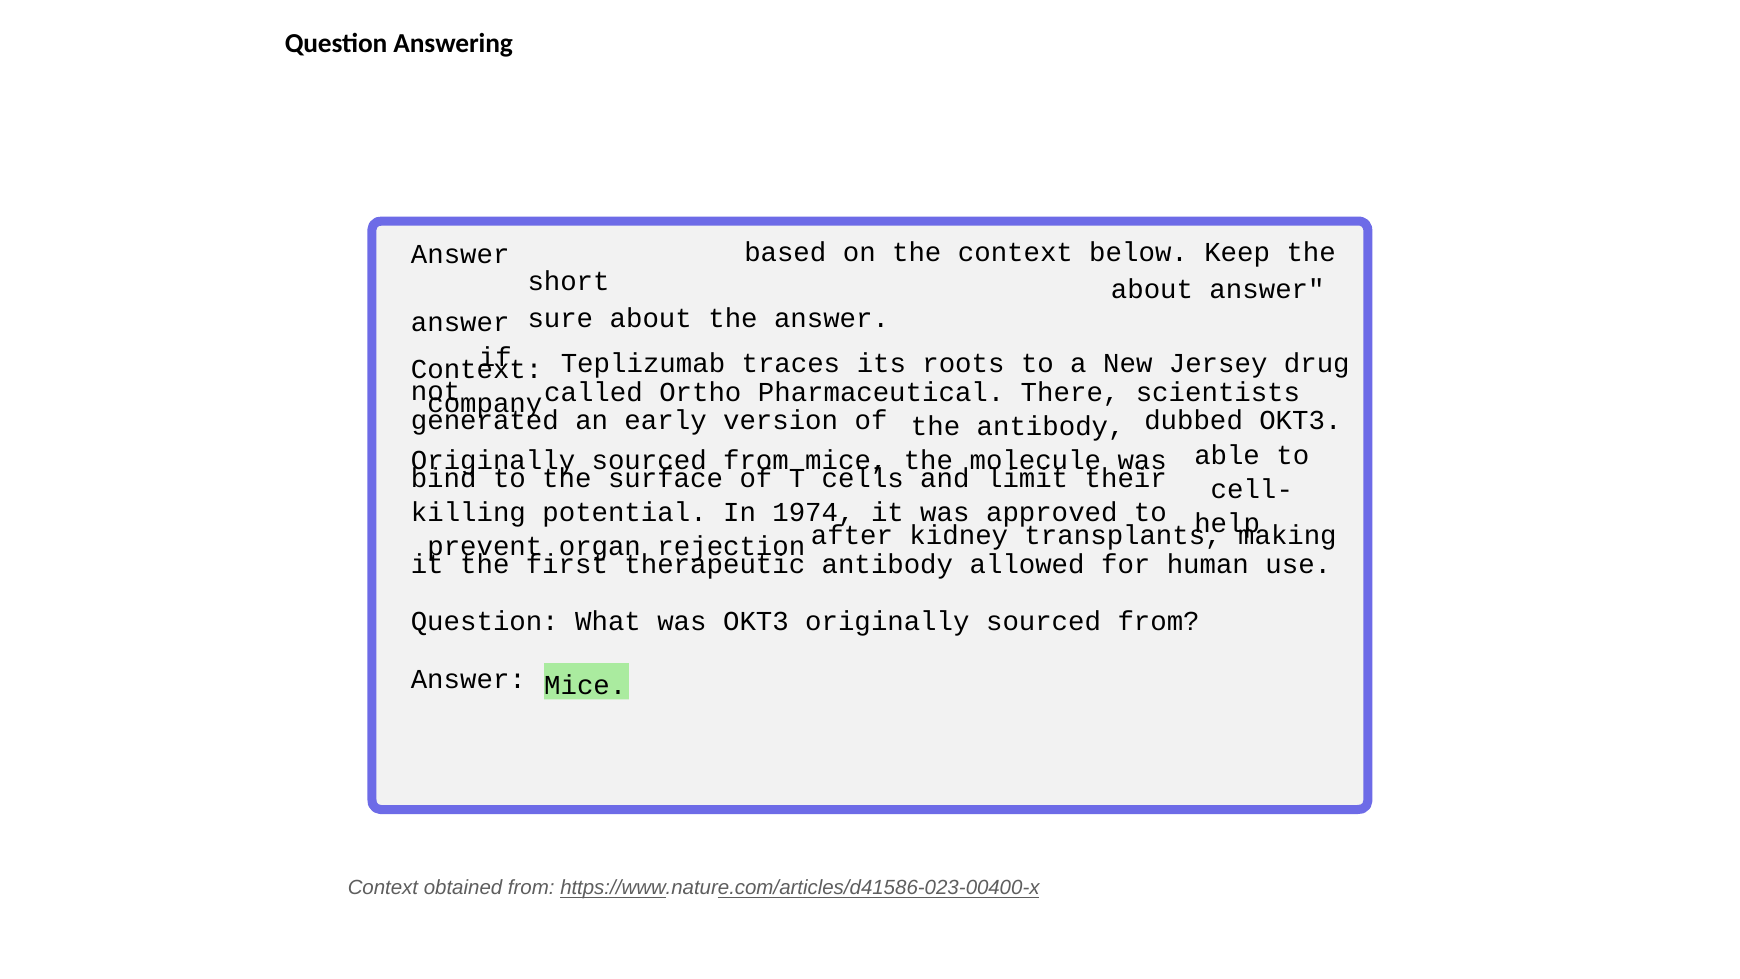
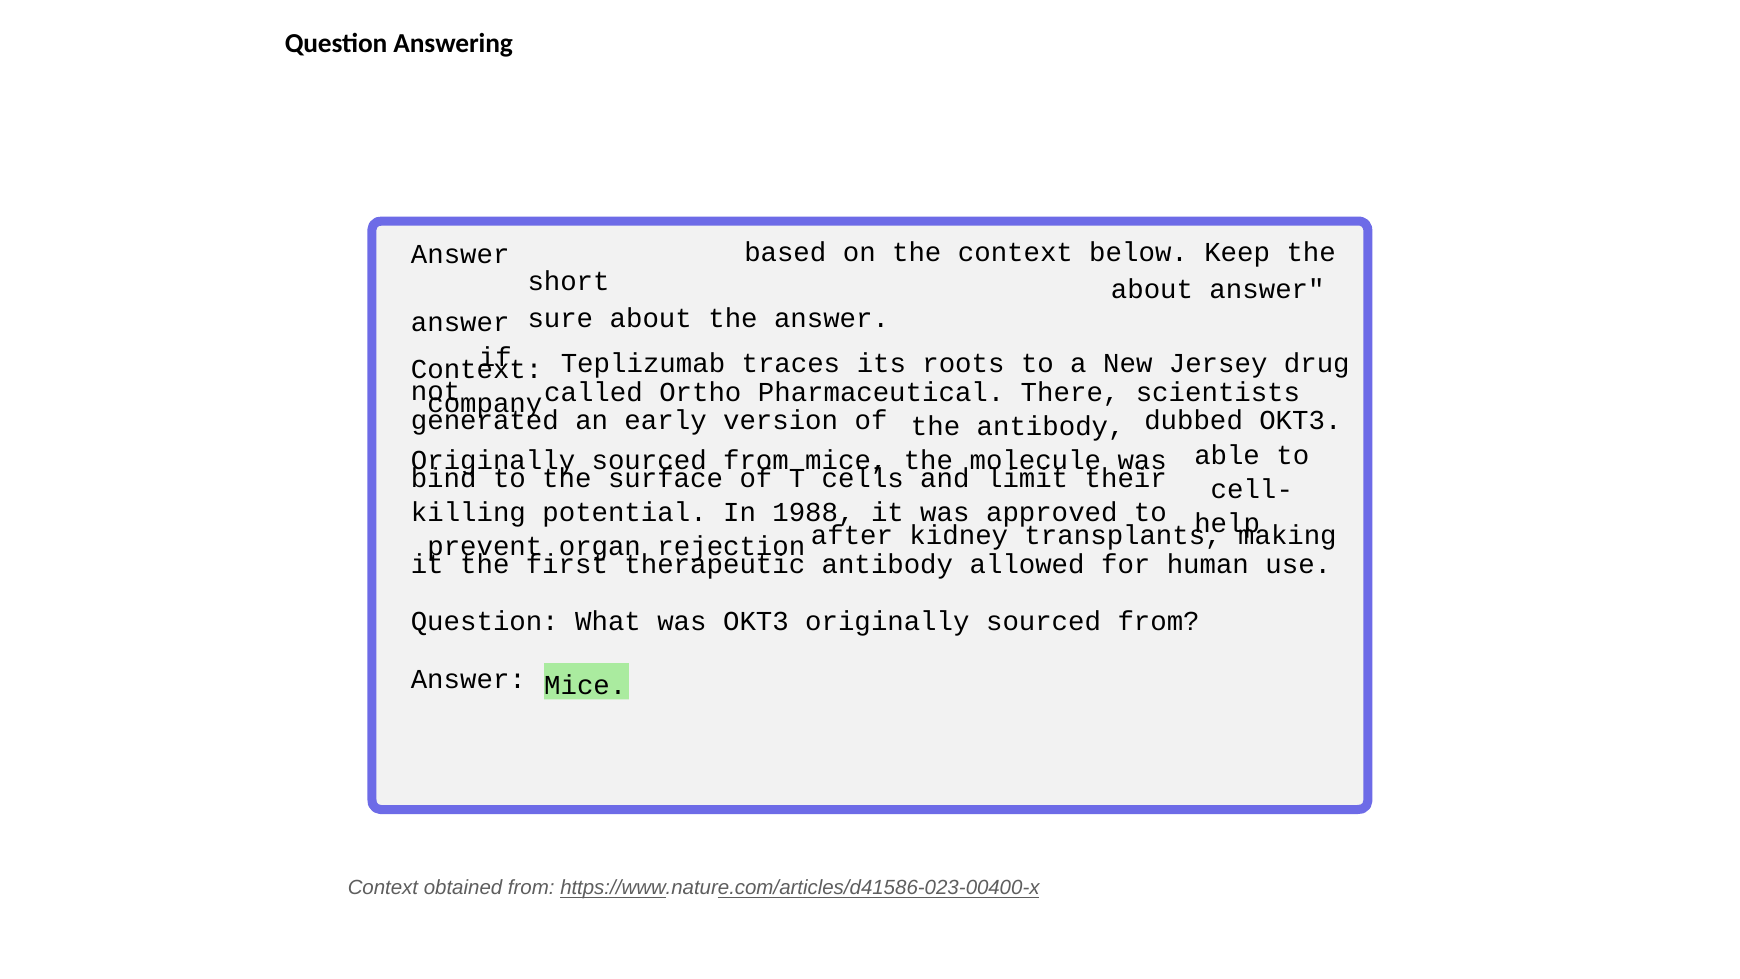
1974: 1974 -> 1988 (813, 513)
